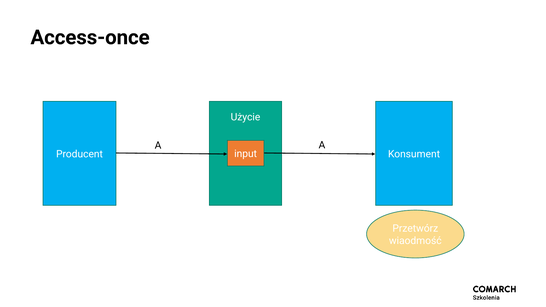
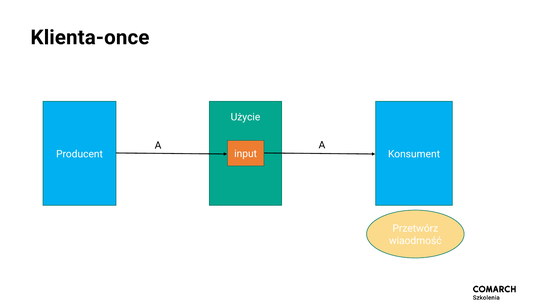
Access-once: Access-once -> Klienta-once (90, 37)
